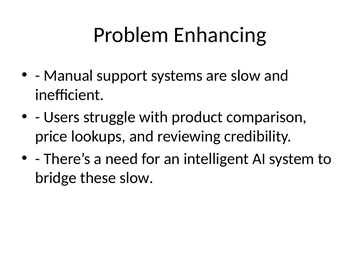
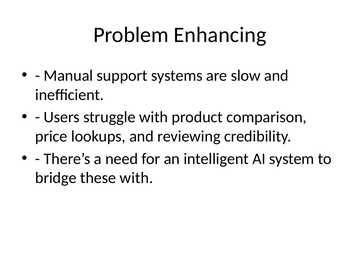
these slow: slow -> with (136, 178)
